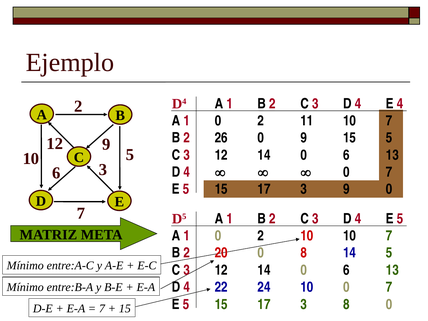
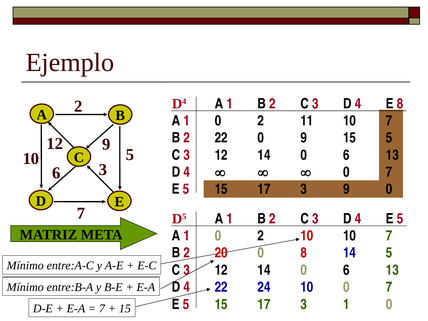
E 4: 4 -> 8 (400, 104)
2 26: 26 -> 22 (221, 138)
3 8: 8 -> 1 (346, 304)
